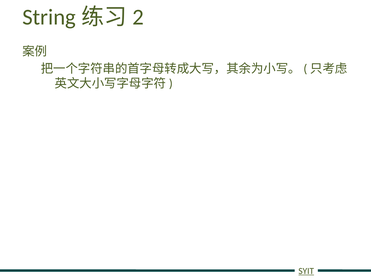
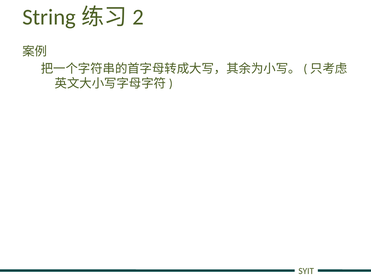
SYIT underline: present -> none (306, 271)
